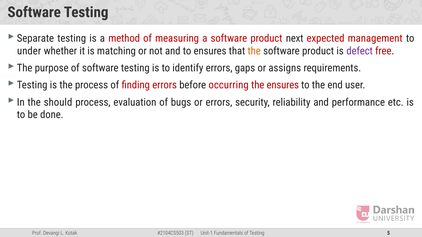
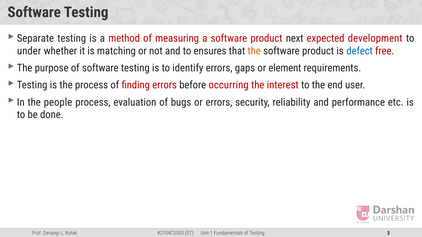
management: management -> development (375, 39)
defect colour: purple -> blue (360, 51)
assigns: assigns -> element (285, 68)
the ensures: ensures -> interest (283, 85)
should: should -> people (58, 102)
